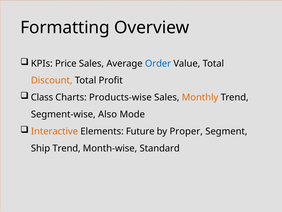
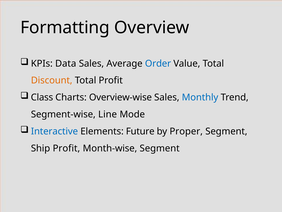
Price: Price -> Data (66, 63)
Products-wise: Products-wise -> Overview-wise (120, 97)
Monthly colour: orange -> blue (200, 97)
Also: Also -> Line (108, 114)
Interactive colour: orange -> blue (54, 131)
Ship Trend: Trend -> Profit (66, 148)
Month-wise Standard: Standard -> Segment (160, 148)
